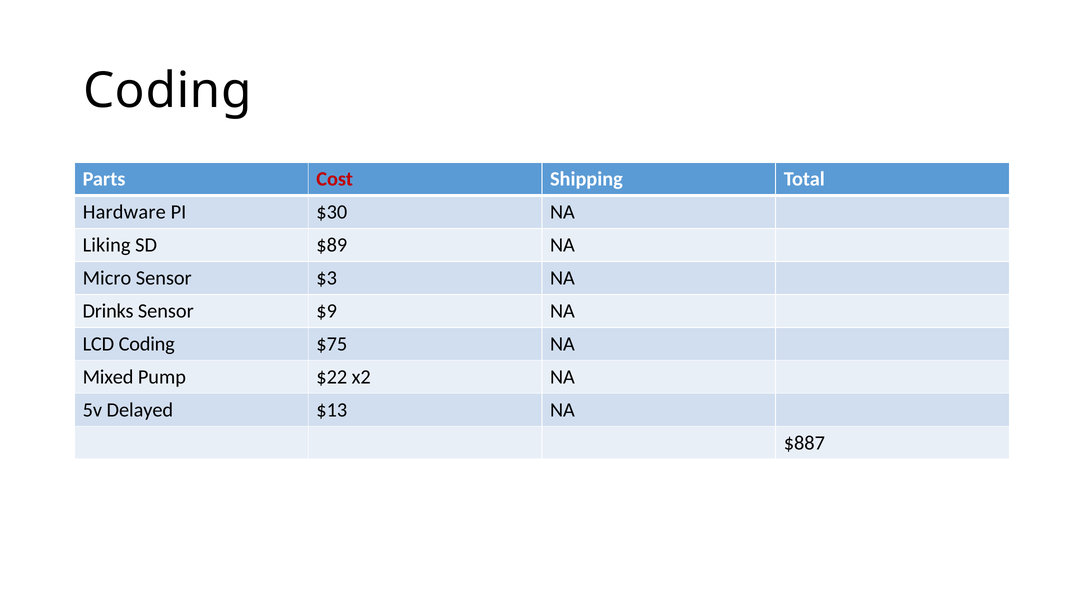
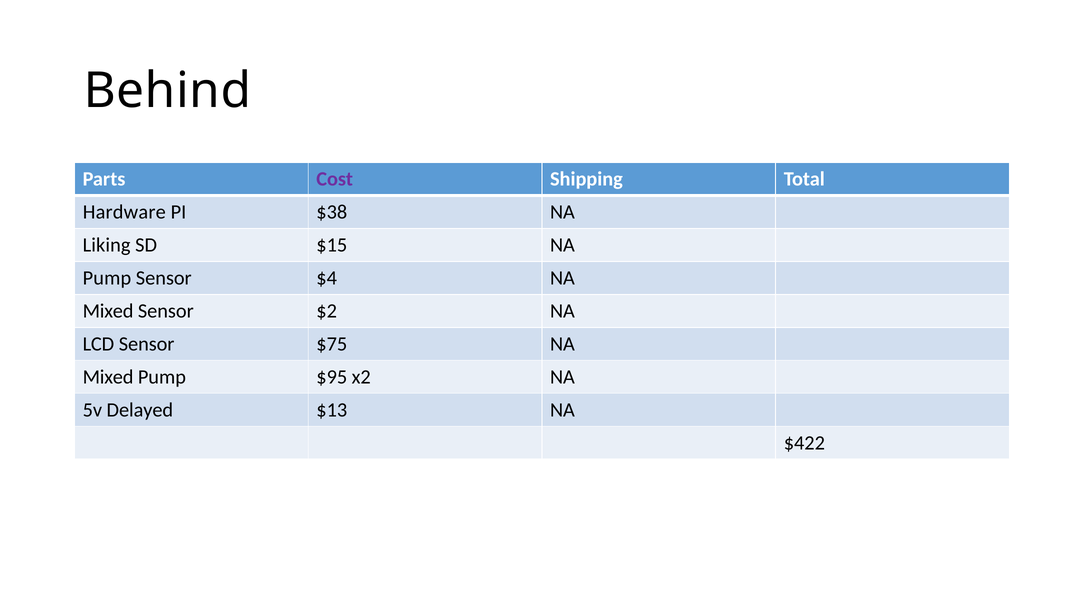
Coding: Coding -> Behind (167, 91)
Cost colour: red -> purple (335, 179)
$30: $30 -> $38 (332, 212)
$89: $89 -> $15 (332, 245)
Micro: Micro -> Pump (107, 278)
$3: $3 -> $4 (327, 278)
Drinks: Drinks -> Mixed (108, 311)
$9: $9 -> $2 (327, 311)
LCD Coding: Coding -> Sensor (147, 344)
$22: $22 -> $95 (332, 377)
$887: $887 -> $422 (804, 443)
